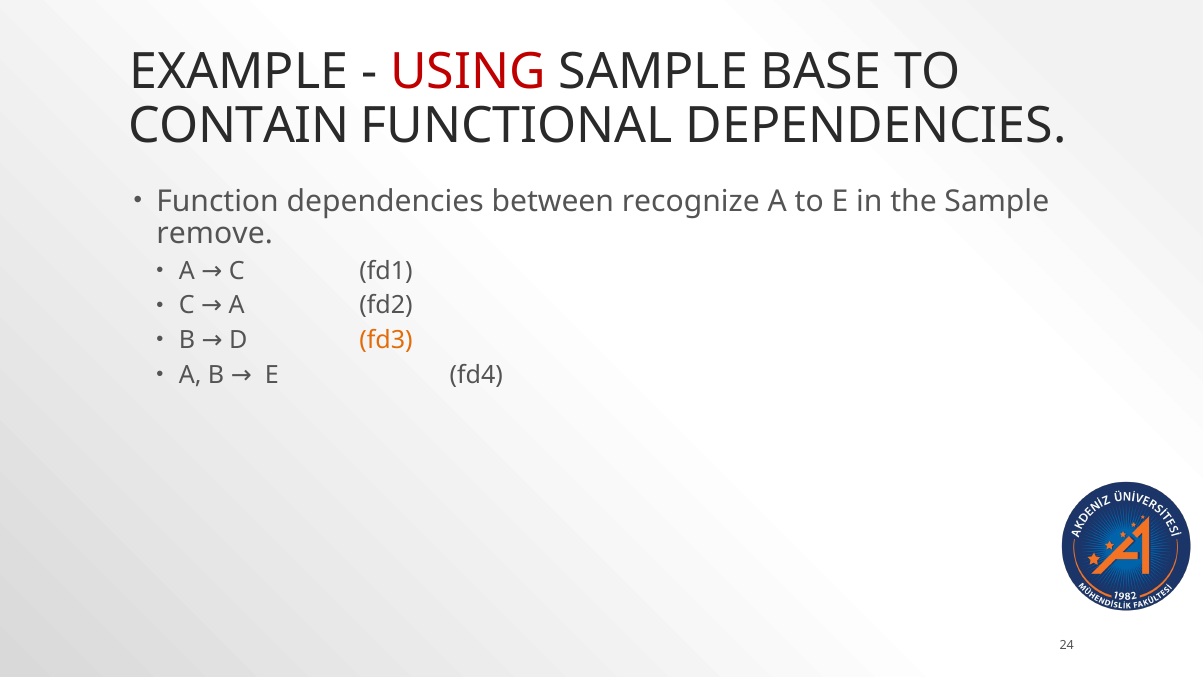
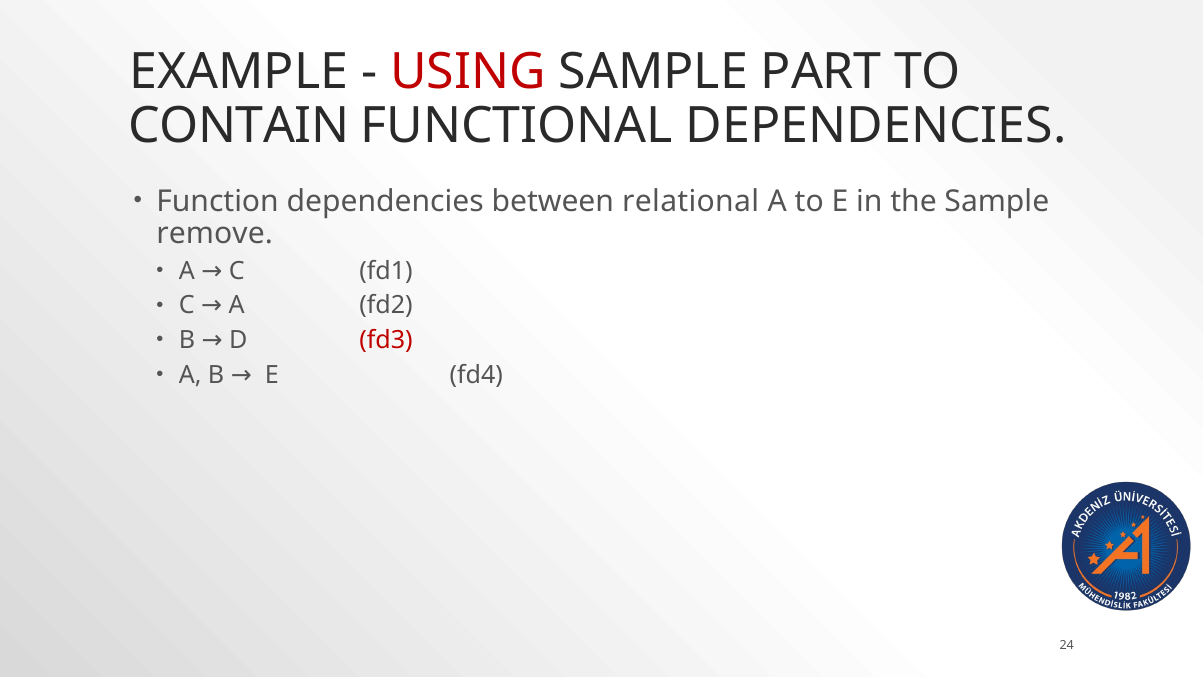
BASE: BASE -> PART (821, 72)
recognize: recognize -> relational (691, 201)
fd3 colour: orange -> red (386, 340)
